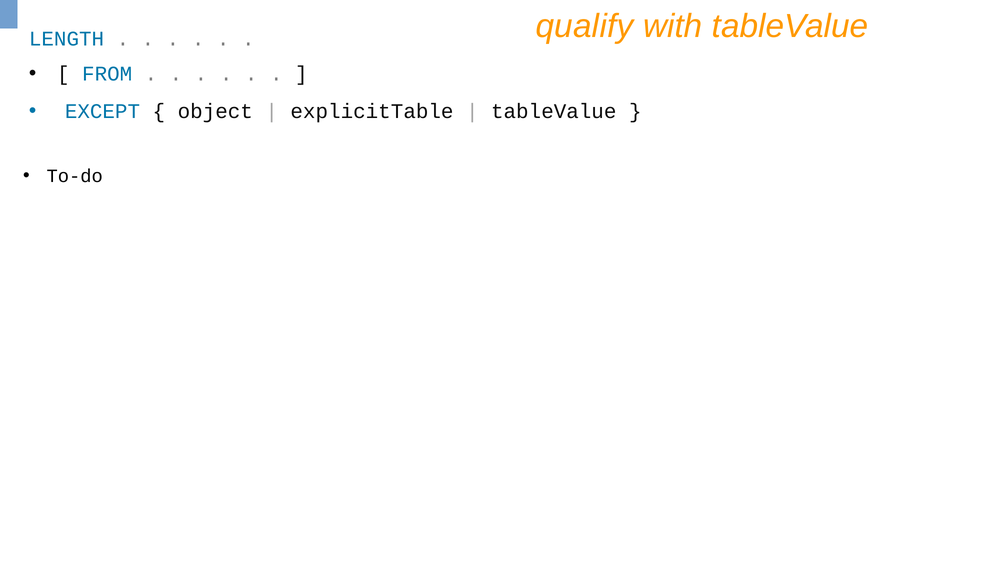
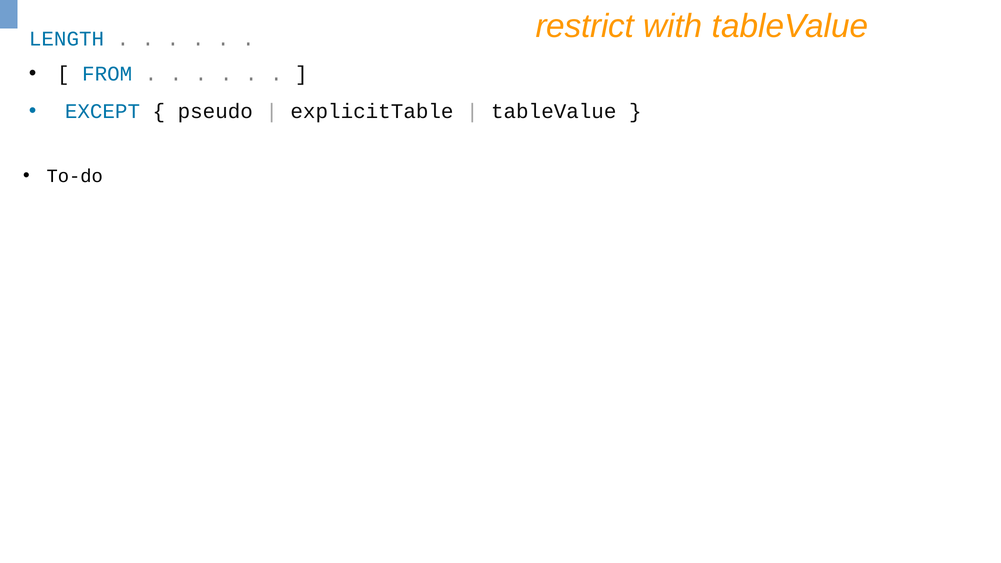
qualify: qualify -> restrict (585, 26)
object: object -> pseudo (215, 112)
